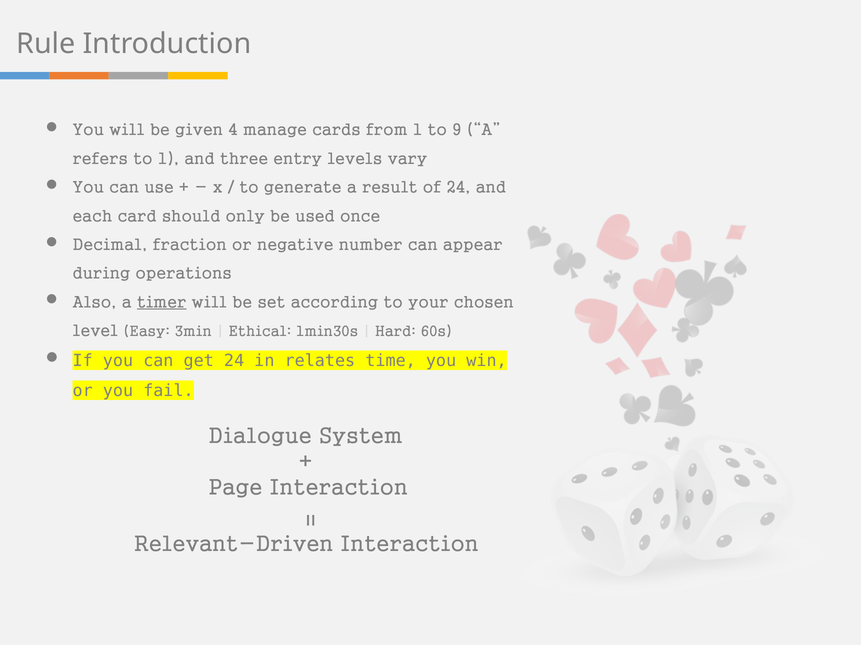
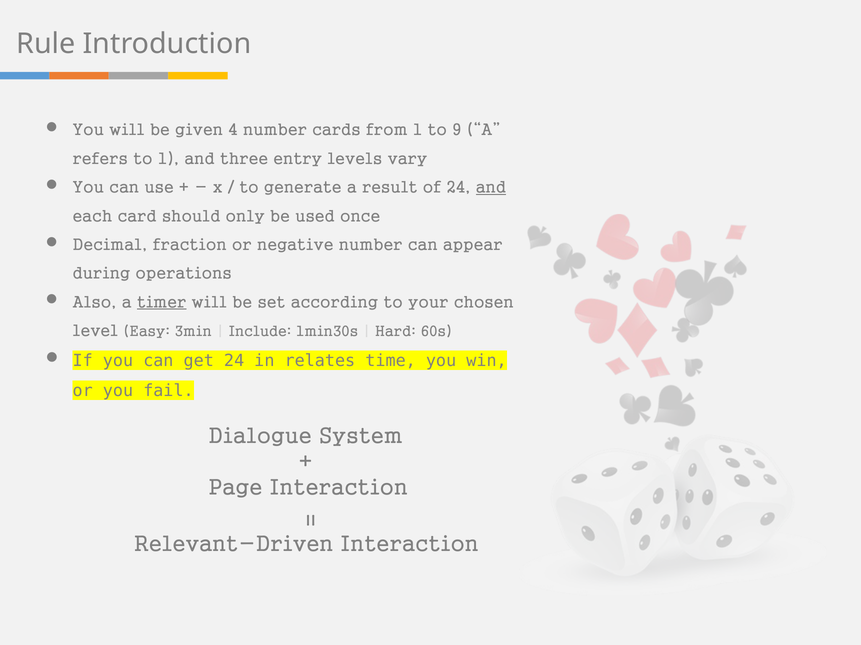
4 manage: manage -> number (275, 130)
and underline: none -> present (491, 188)
Ethical: Ethical -> Include (260, 332)
